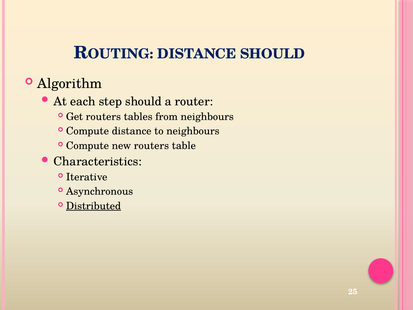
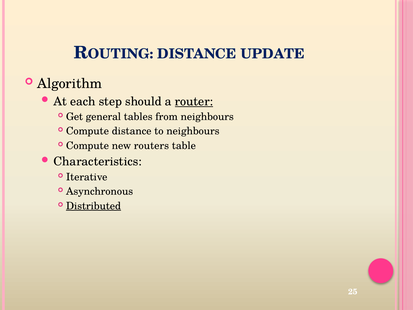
DISTANCE SHOULD: SHOULD -> UPDATE (273, 54)
router underline: none -> present (194, 101)
Get routers: routers -> general (103, 117)
